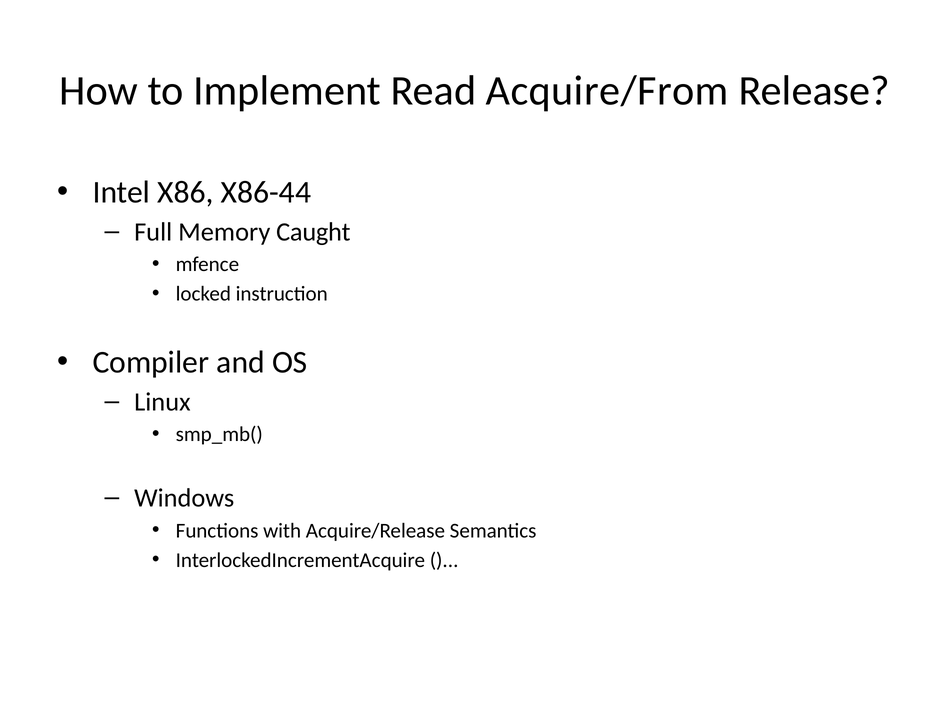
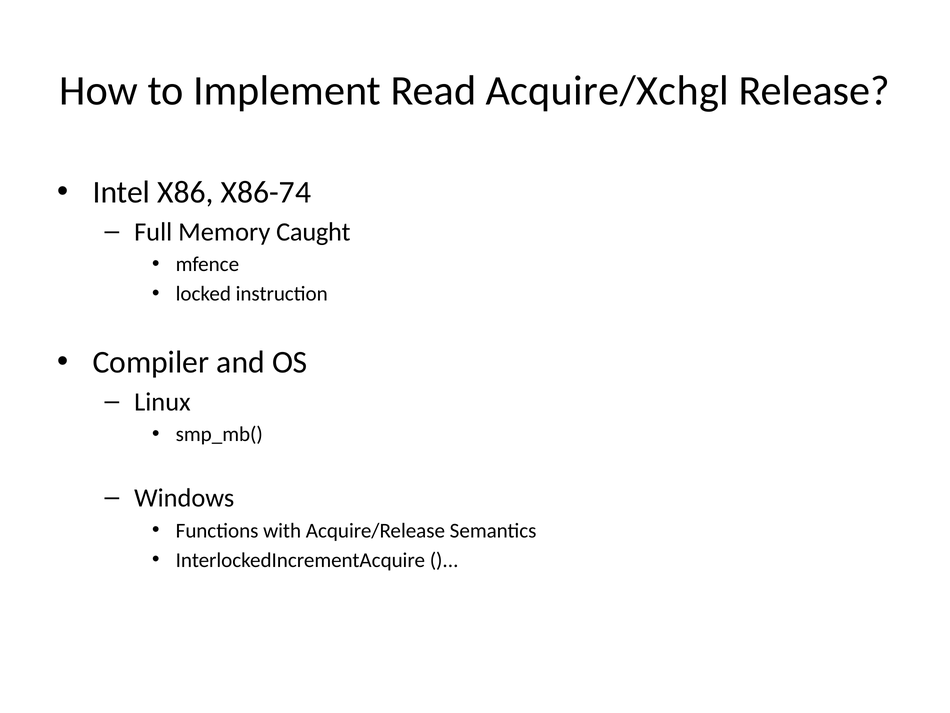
Acquire/From: Acquire/From -> Acquire/Xchgl (607, 91)
X86-44: X86-44 -> X86-74 (266, 192)
